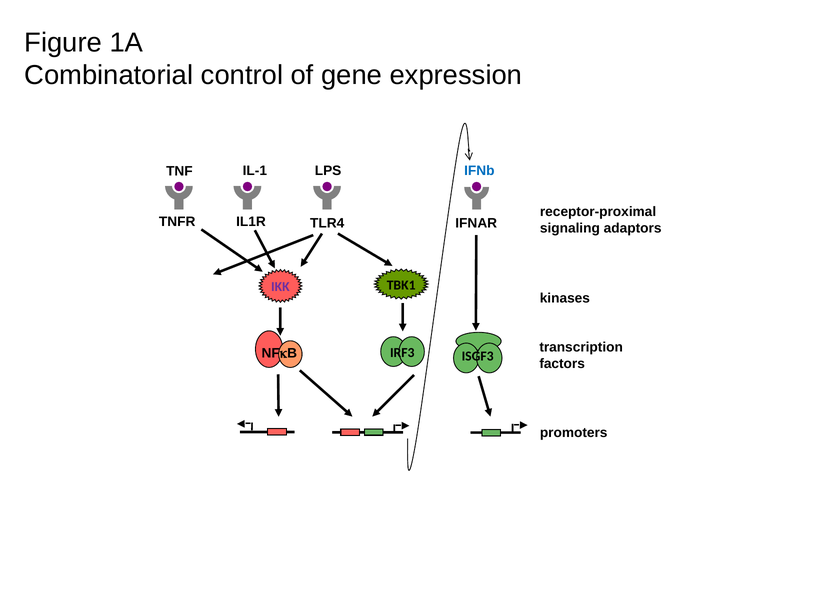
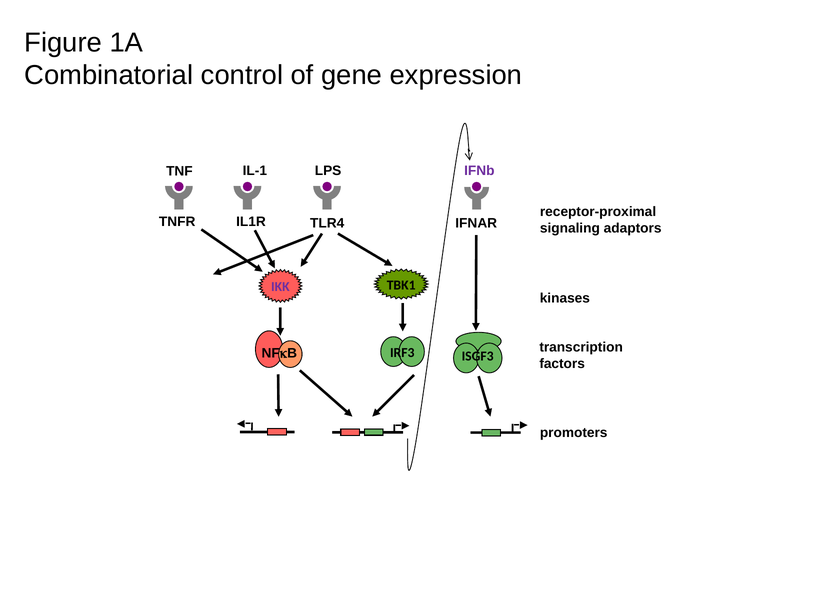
IFNb colour: blue -> purple (479, 171)
